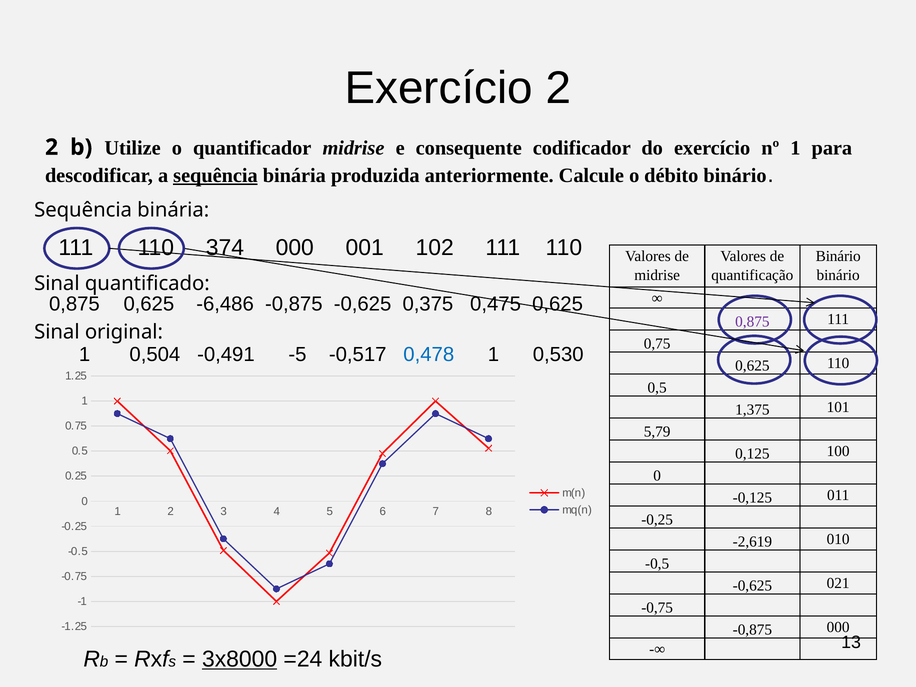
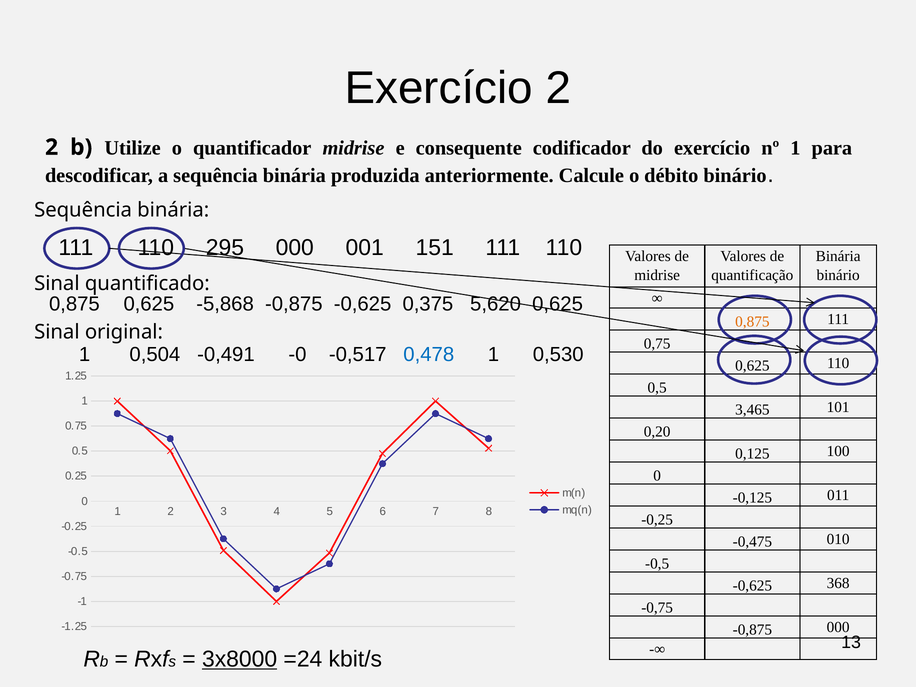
sequência underline: present -> none (215, 176)
374: 374 -> 295 (225, 248)
102: 102 -> 151 (435, 248)
Binário: Binário -> Binária (838, 256)
-6,486: -6,486 -> -5,868 (225, 304)
0,475: 0,475 -> 5,620 (496, 304)
0,875 colour: purple -> orange (752, 322)
-5: -5 -> -0 (297, 354)
1,375: 1,375 -> 3,465 (752, 410)
5,79: 5,79 -> 0,20 (657, 432)
-2,619: -2,619 -> -0,475 (752, 542)
021: 021 -> 368 (838, 583)
